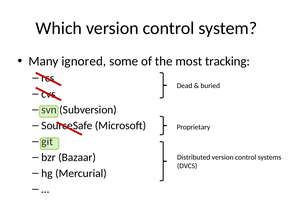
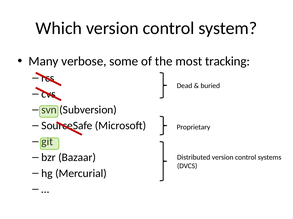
ignored: ignored -> verbose (84, 61)
